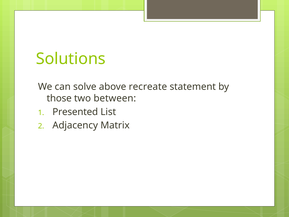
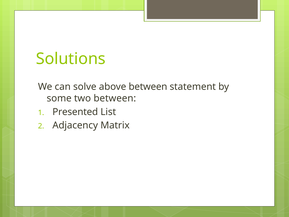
above recreate: recreate -> between (148, 87)
those: those -> some (59, 98)
